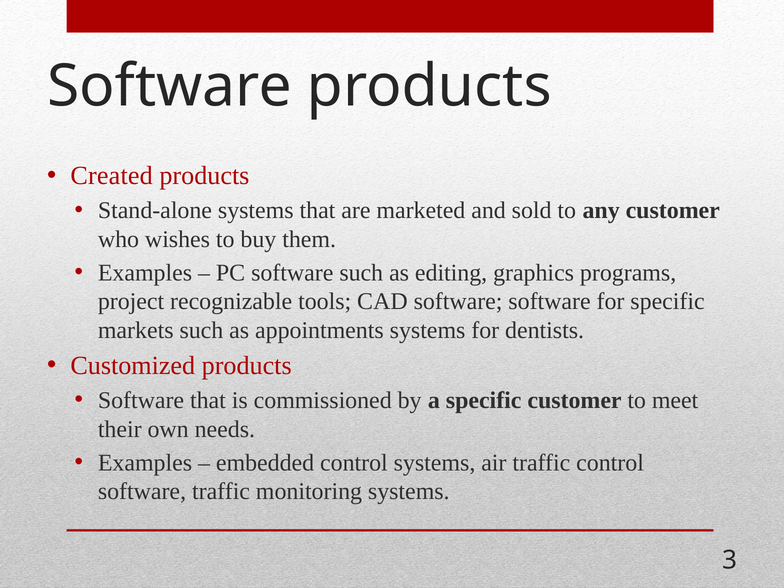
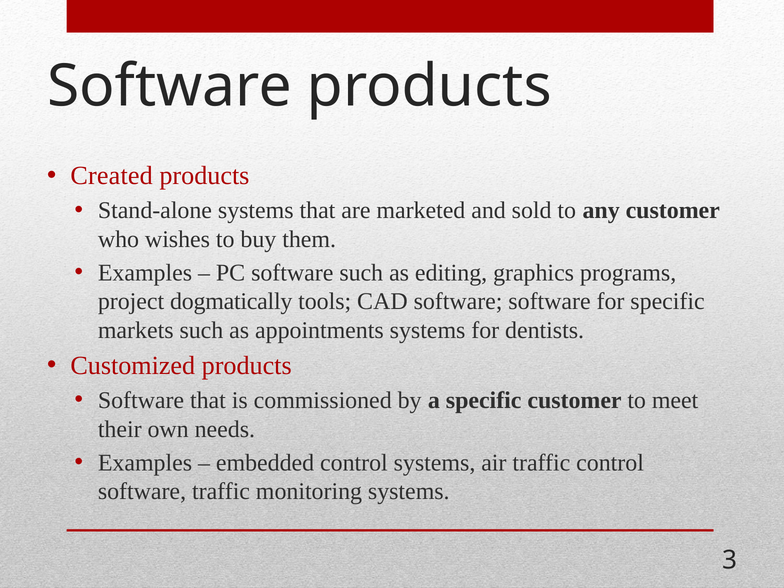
recognizable: recognizable -> dogmatically (231, 302)
